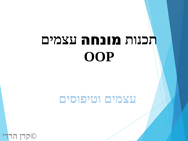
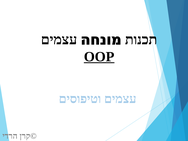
OOP underline: none -> present (99, 57)
